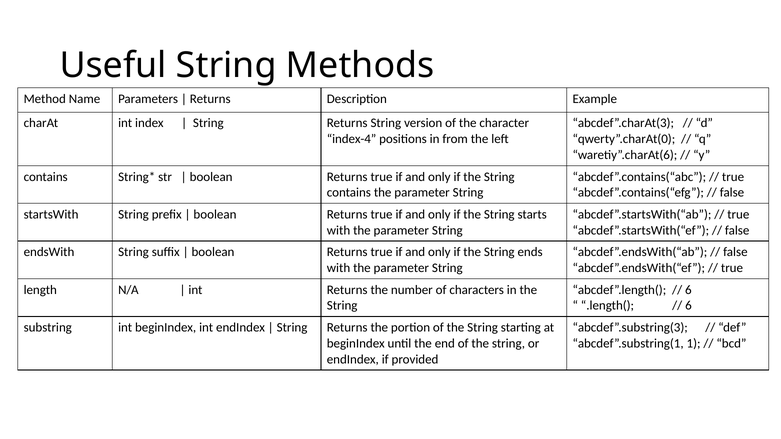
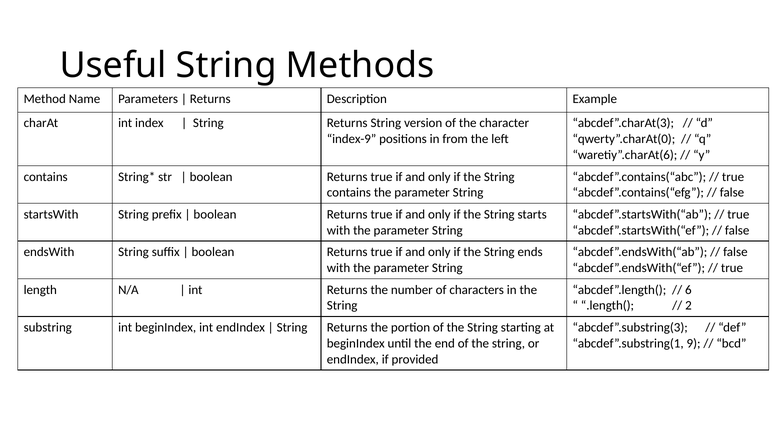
index-4: index-4 -> index-9 (352, 139)
6: 6 -> 2 (688, 306)
1: 1 -> 9 (694, 344)
